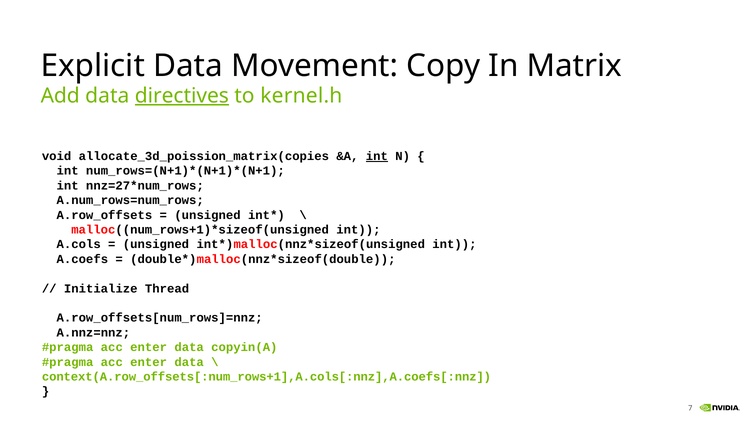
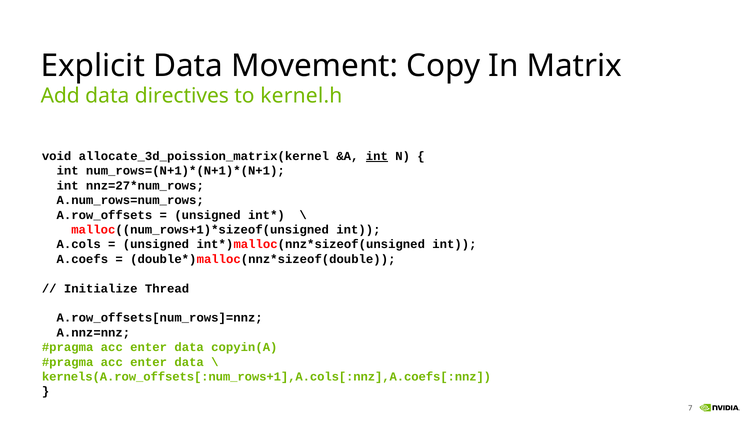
directives underline: present -> none (182, 96)
allocate_3d_poission_matrix(copies: allocate_3d_poission_matrix(copies -> allocate_3d_poission_matrix(kernel (204, 156)
context(A.row_offsets[:num_rows+1],A.cols[:nnz],A.coefs[:nnz: context(A.row_offsets[:num_rows+1],A.cols[:nnz],A.coefs[:nnz -> kernels(A.row_offsets[:num_rows+1],A.cols[:nnz],A.coefs[:nnz (266, 377)
